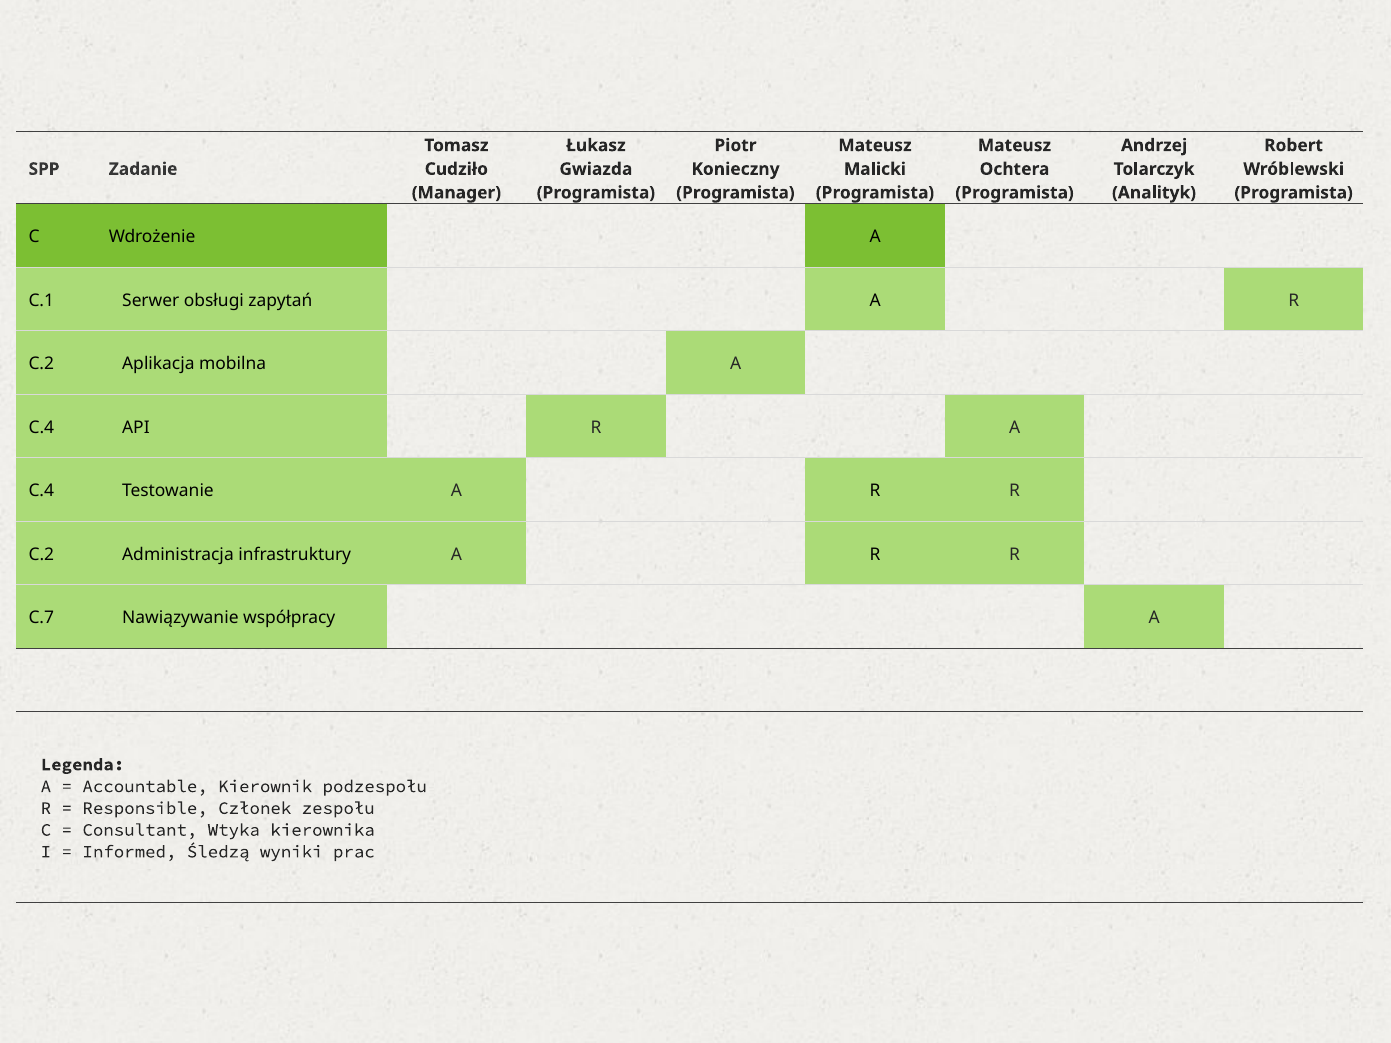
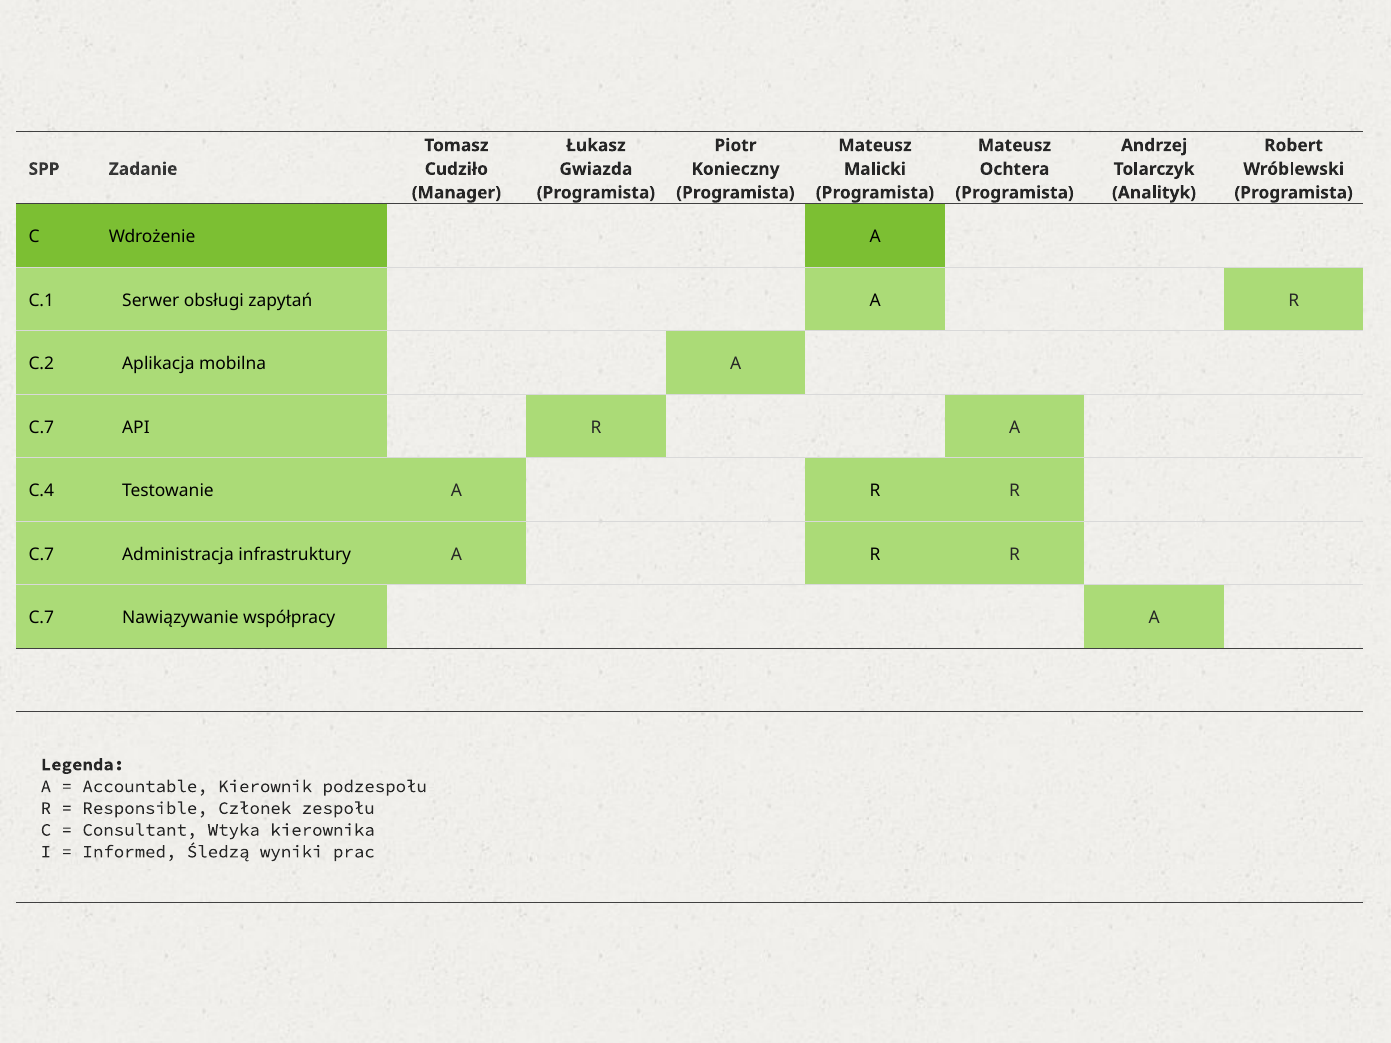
C.4: C.4 -> C.7 (41, 428)
C.2: C.2 -> C.7 (41, 555)
